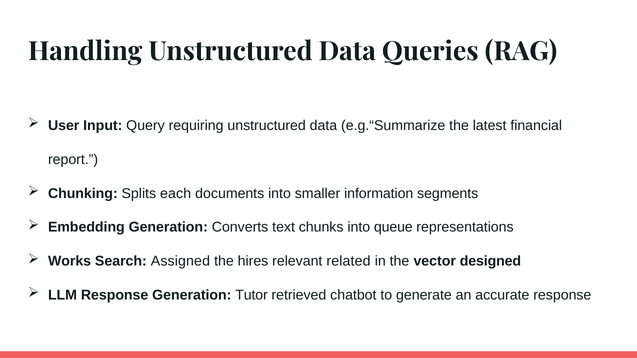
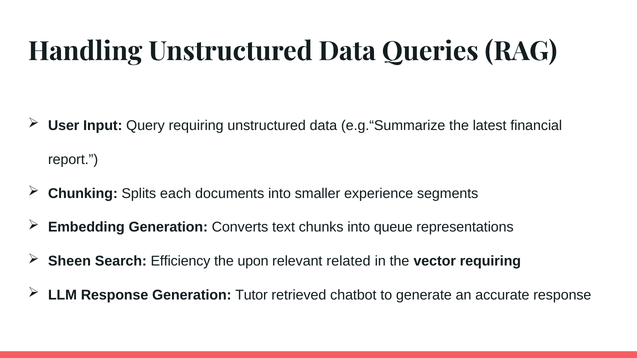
information: information -> experience (379, 194)
Works: Works -> Sheen (69, 261)
Assigned: Assigned -> Efficiency (181, 261)
hires: hires -> upon (253, 261)
vector designed: designed -> requiring (490, 261)
